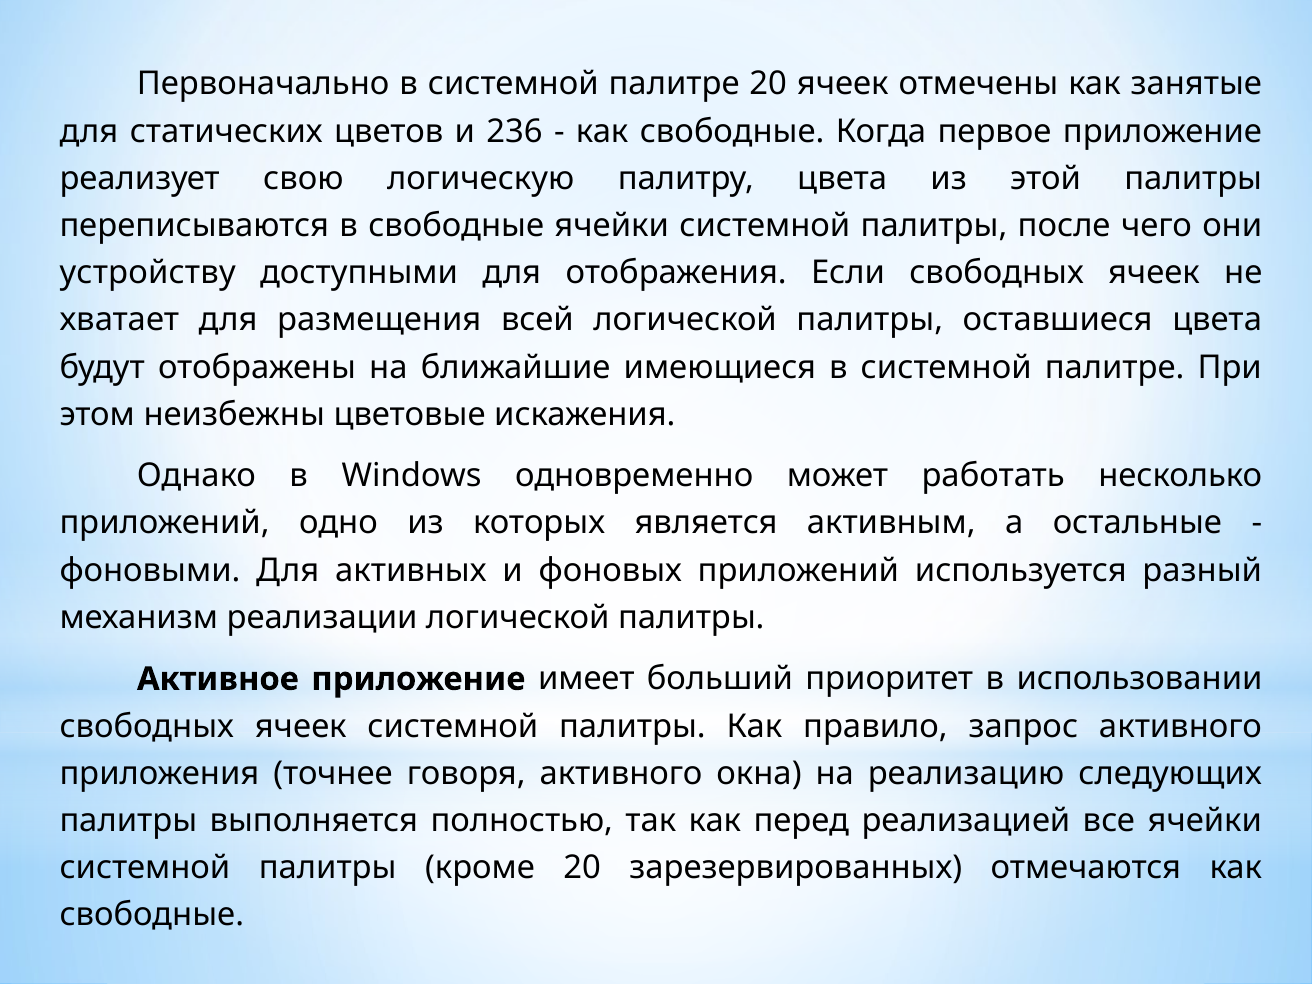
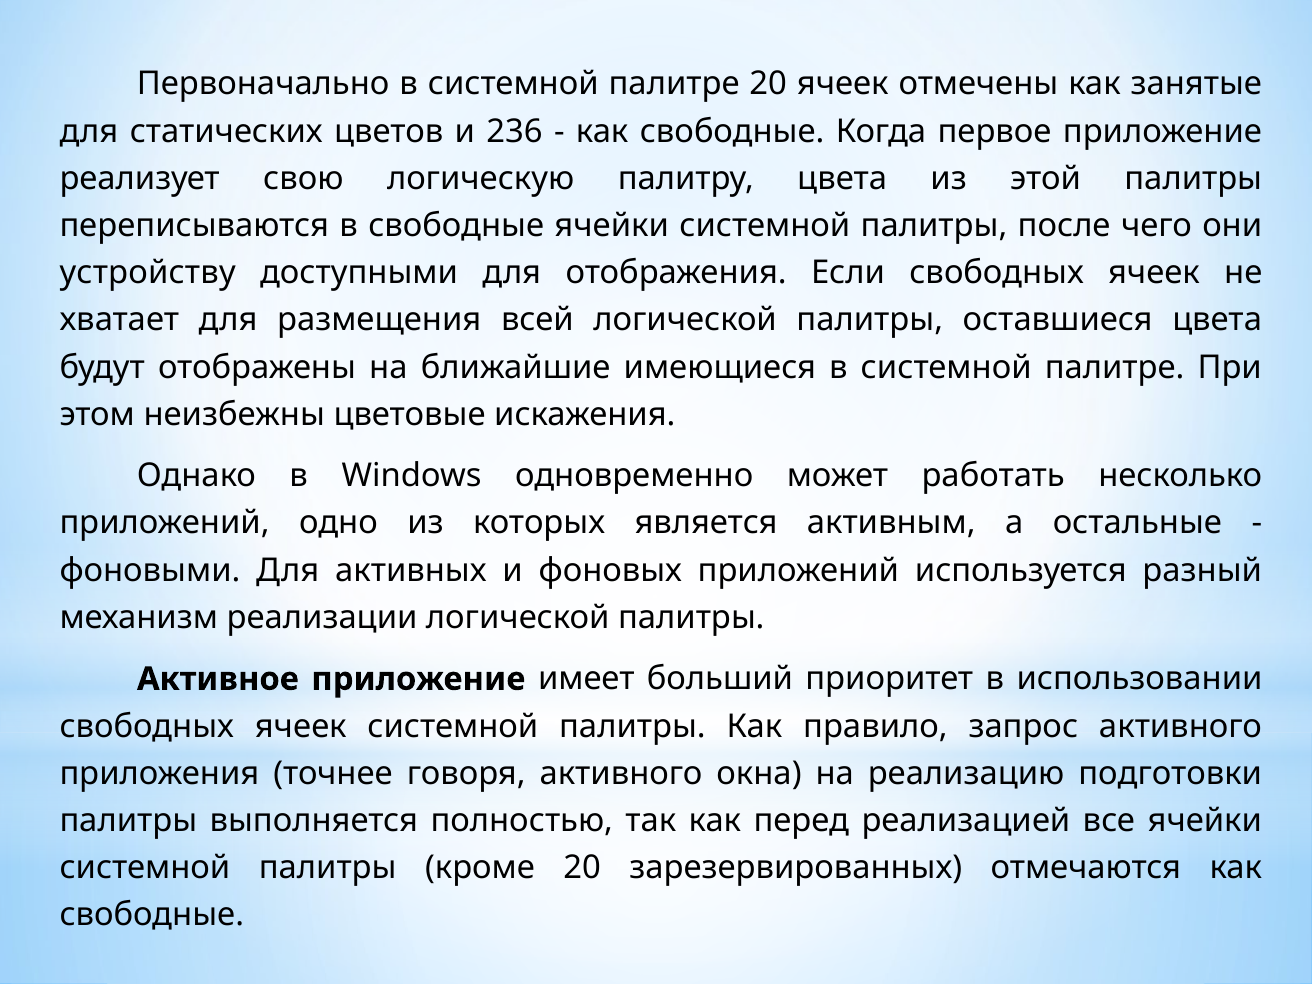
следующих: следующих -> подготовки (1170, 773)
